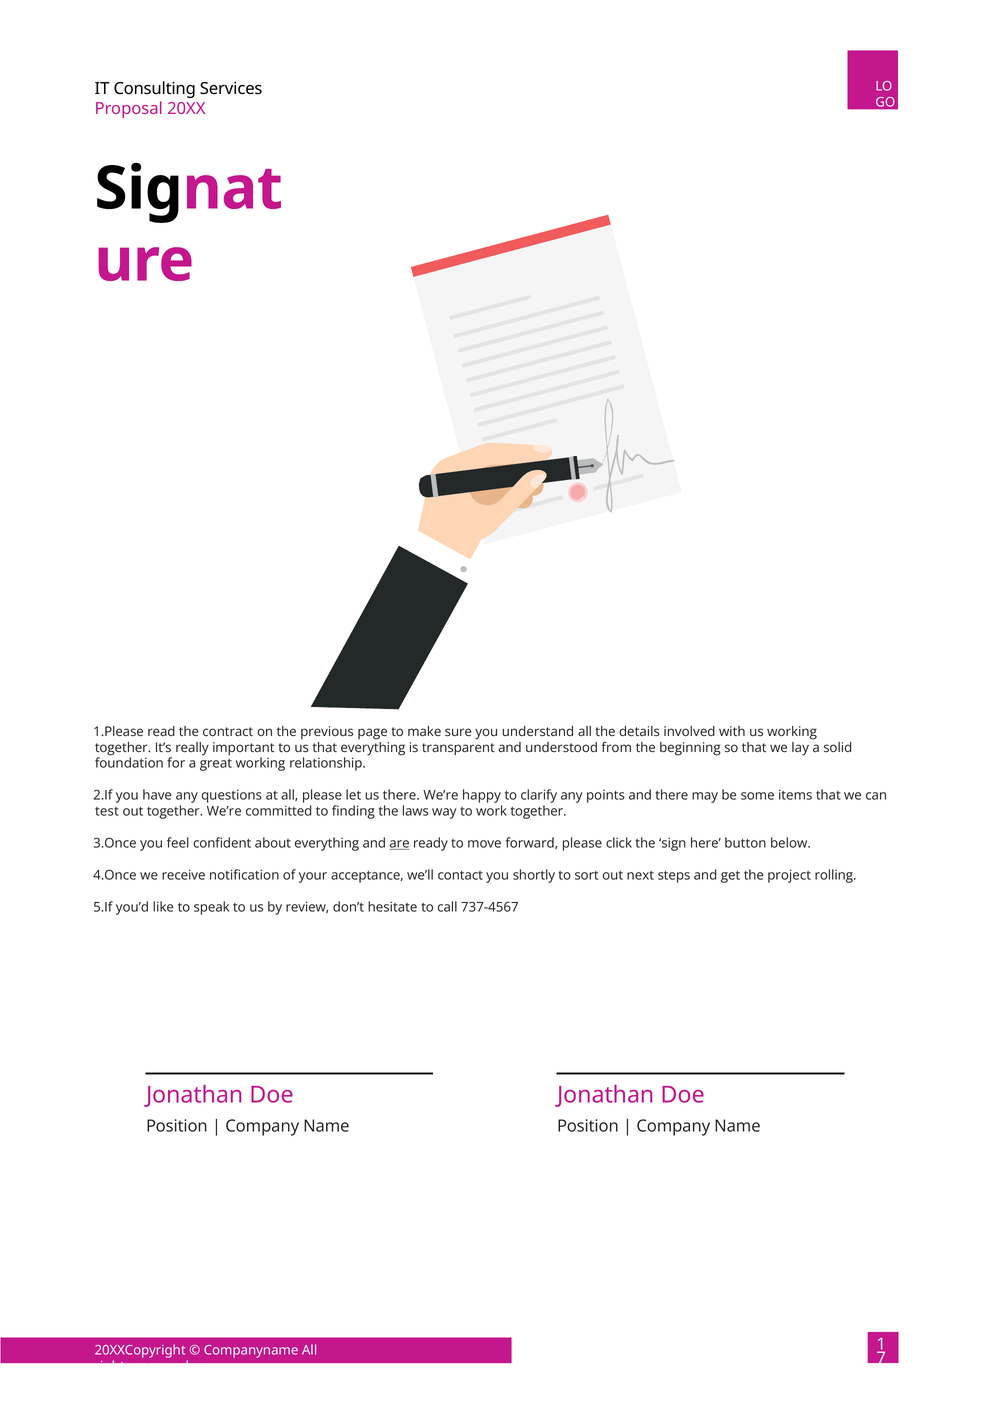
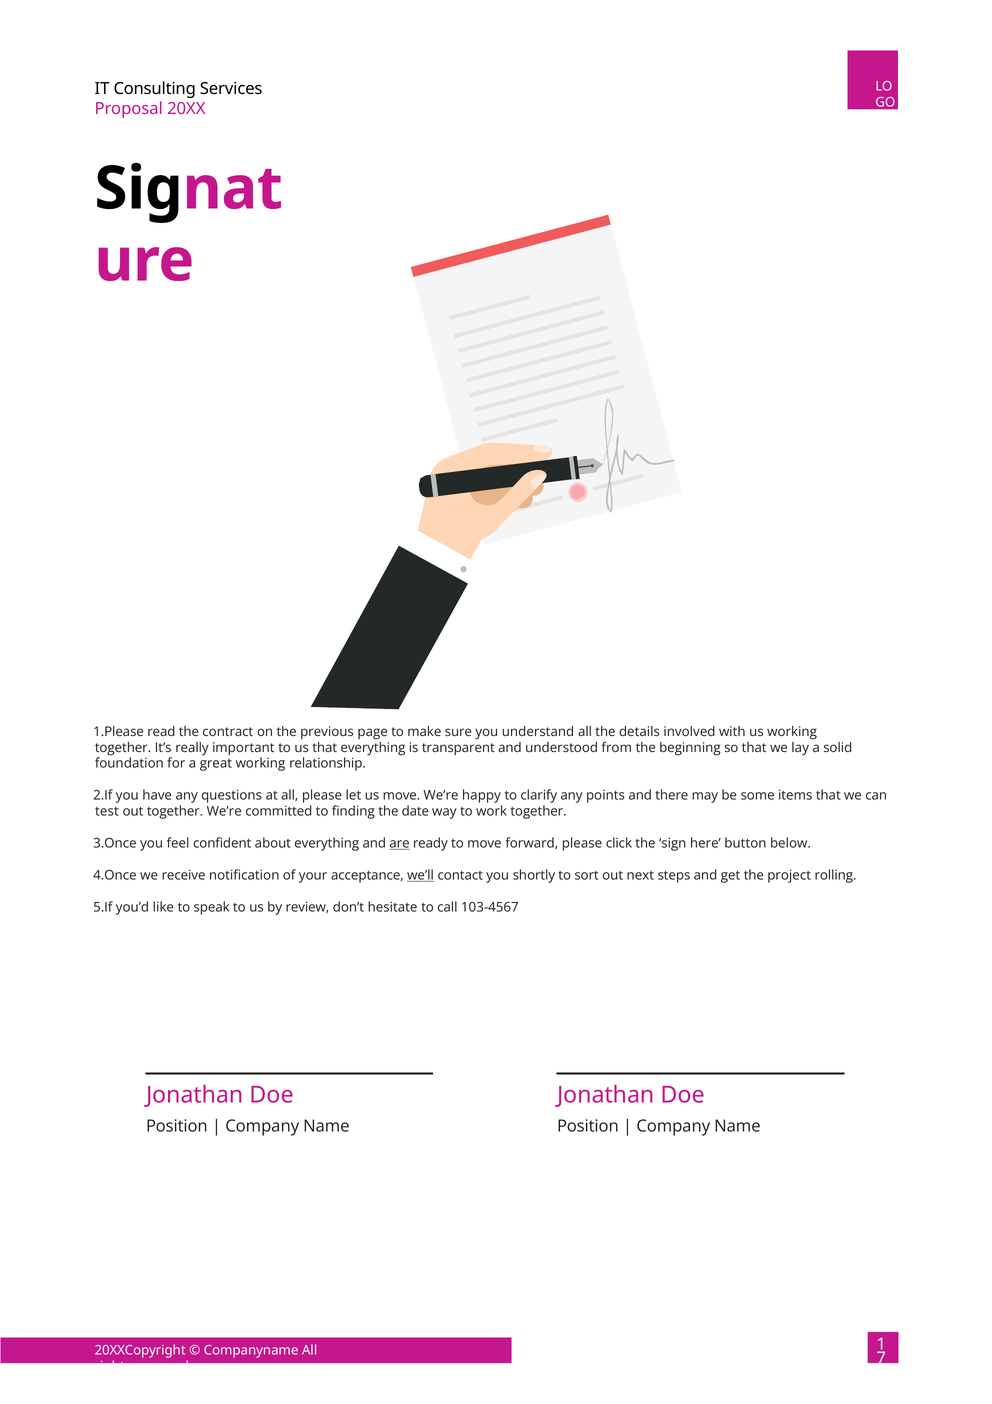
us there: there -> move (401, 795)
laws: laws -> date (415, 811)
we’ll underline: none -> present (421, 875)
737-4567: 737-4567 -> 103-4567 (490, 907)
